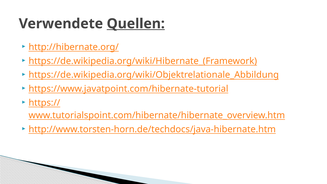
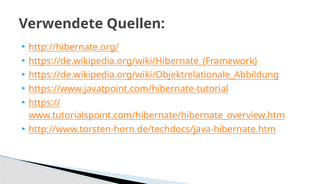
Quellen underline: present -> none (136, 24)
